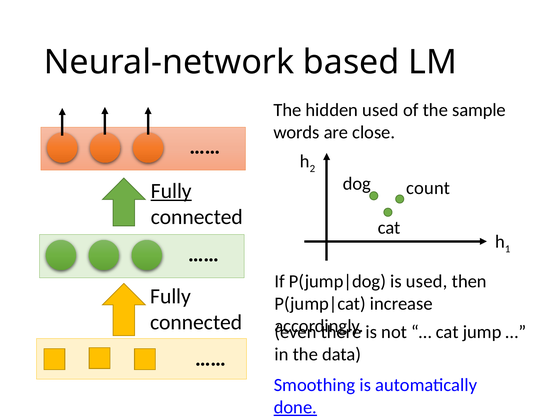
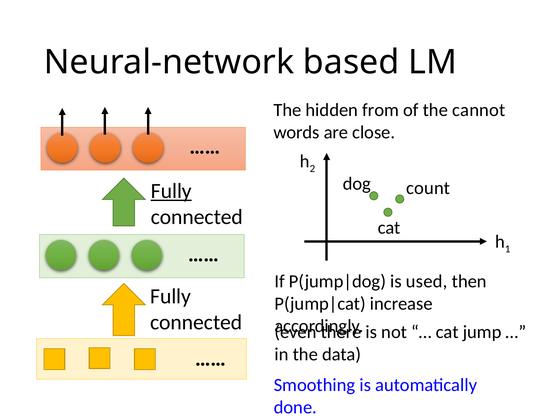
hidden used: used -> from (381, 110)
sample: sample -> cannot (479, 110)
done underline: present -> none (295, 407)
